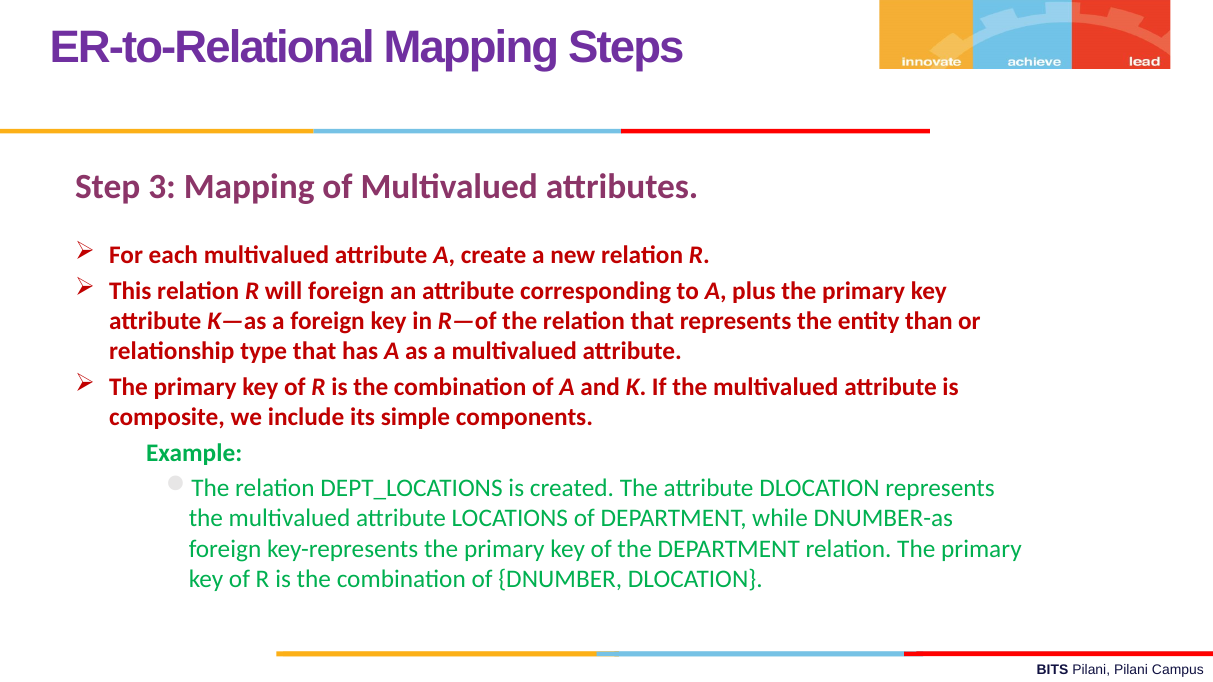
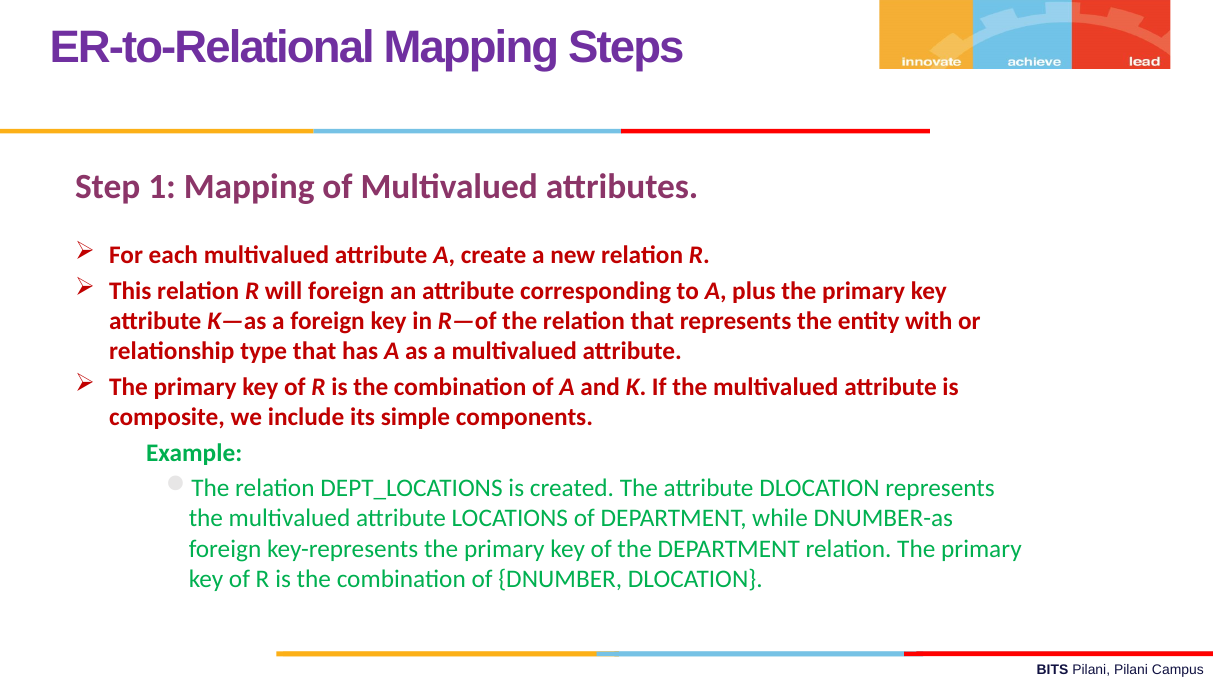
3: 3 -> 1 (162, 187)
than: than -> with (929, 321)
